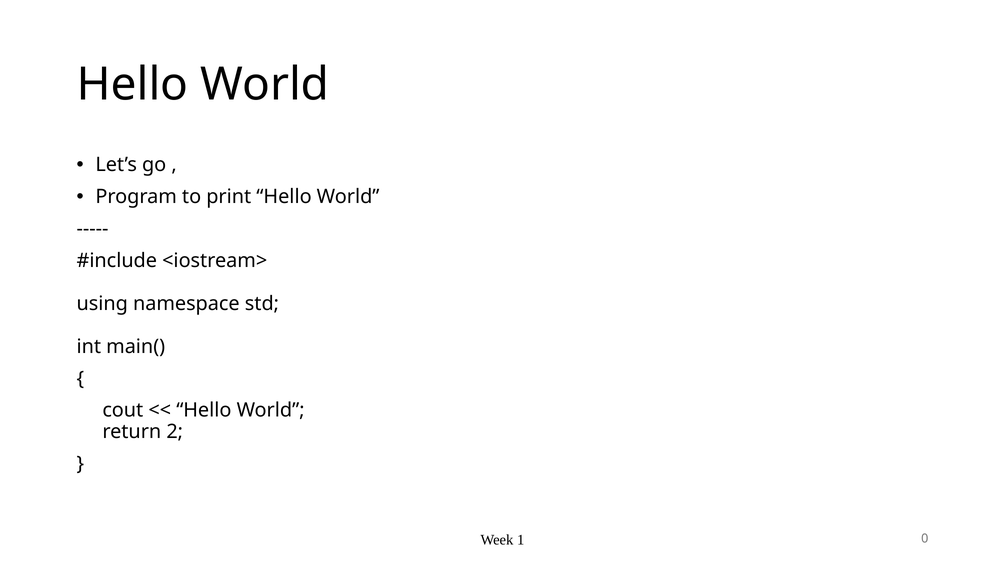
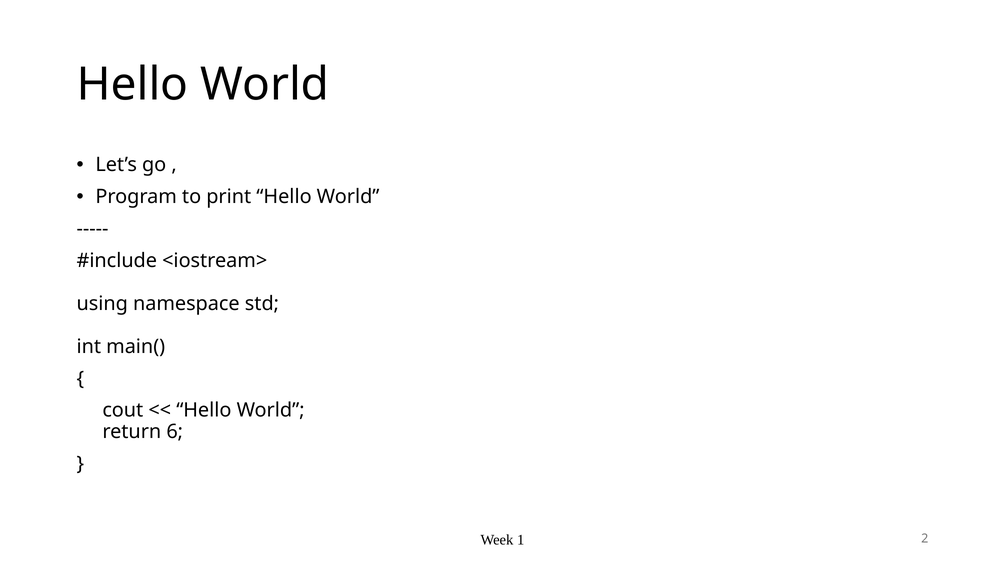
2: 2 -> 6 (175, 432)
0: 0 -> 2 (925, 539)
